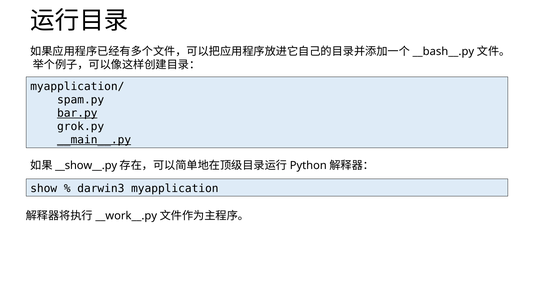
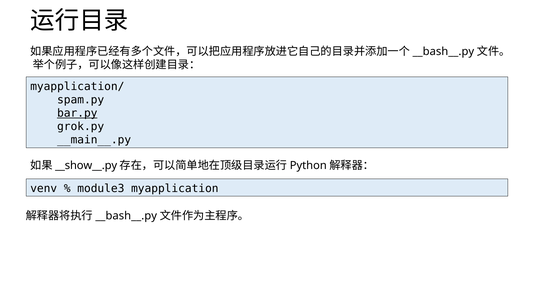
__main__.py underline: present -> none (94, 140)
show: show -> venv (44, 188)
darwin3: darwin3 -> module3 (101, 188)
__work__.py: __work__.py -> __bash__.py (126, 216)
